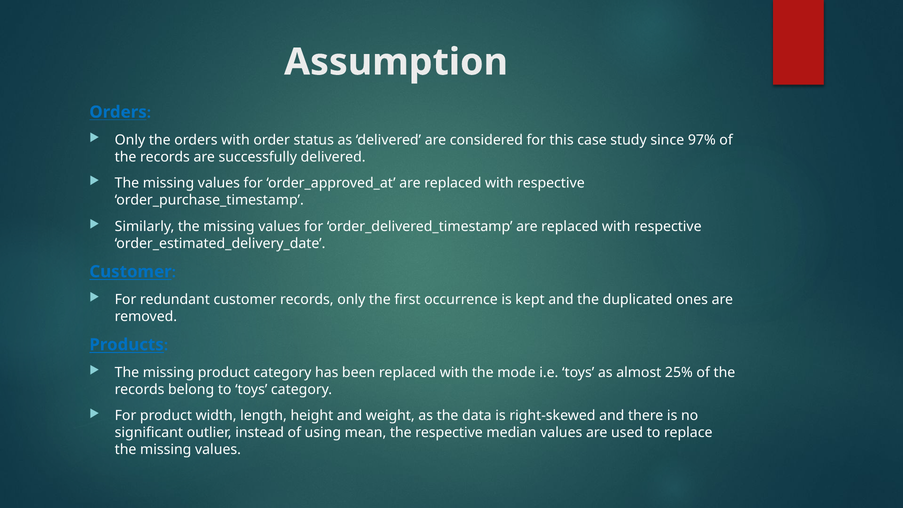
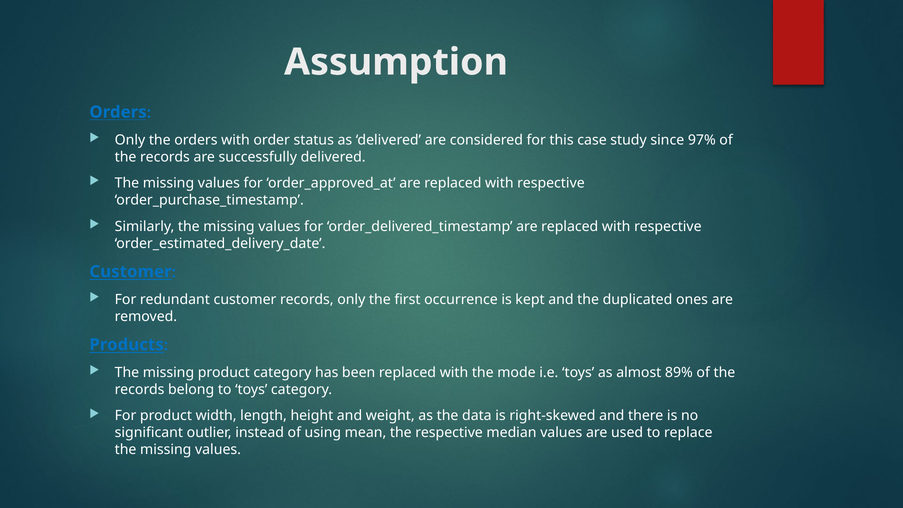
25%: 25% -> 89% (679, 372)
